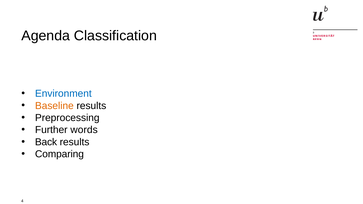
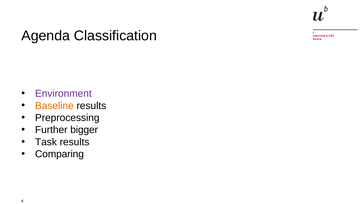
Environment colour: blue -> purple (63, 94)
words: words -> bigger (84, 130)
Back: Back -> Task (46, 142)
